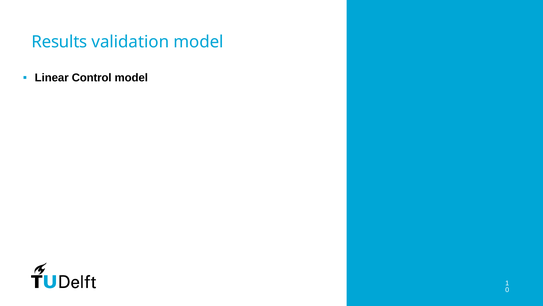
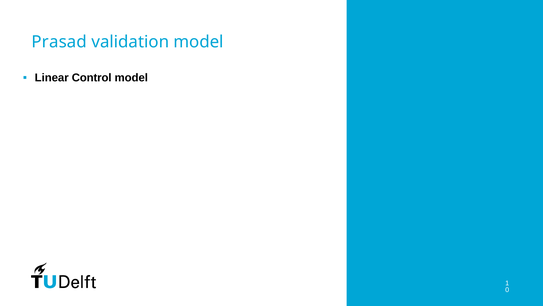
Results: Results -> Prasad (59, 42)
